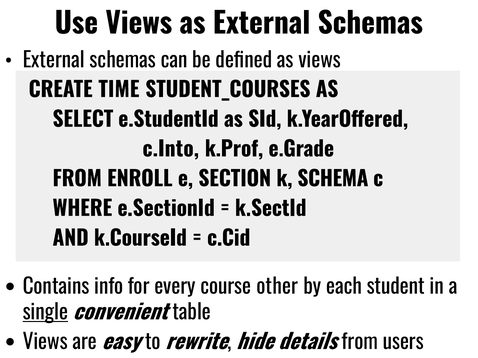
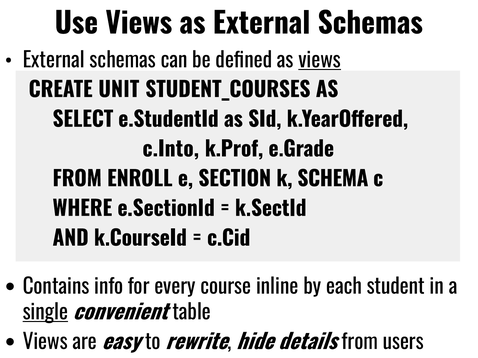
views underline: none -> present (320, 60)
TIME: TIME -> UNIT (119, 90)
other: other -> inline (277, 287)
